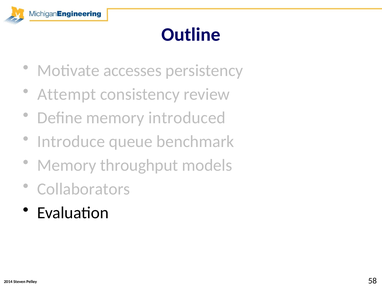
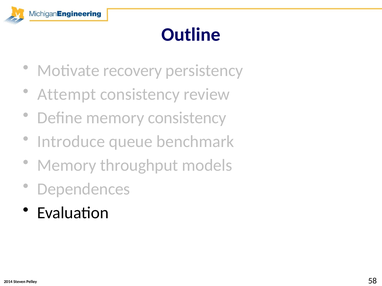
accesses: accesses -> recovery (132, 71)
memory introduced: introduced -> consistency (187, 118)
Collaborators: Collaborators -> Dependences (84, 189)
